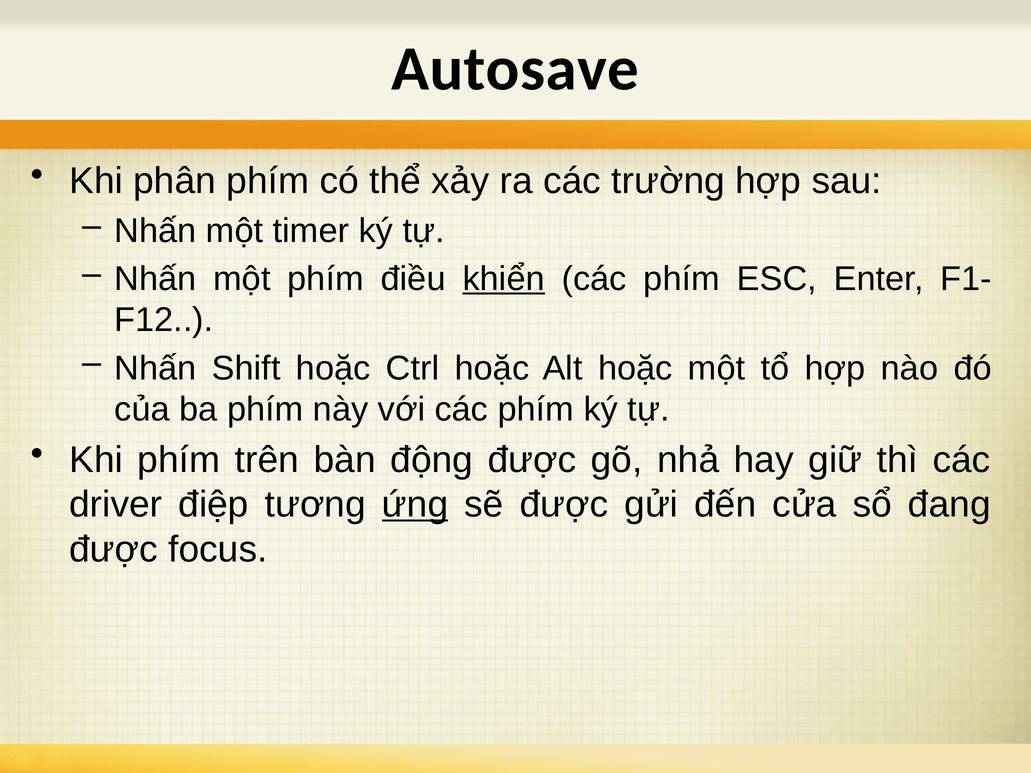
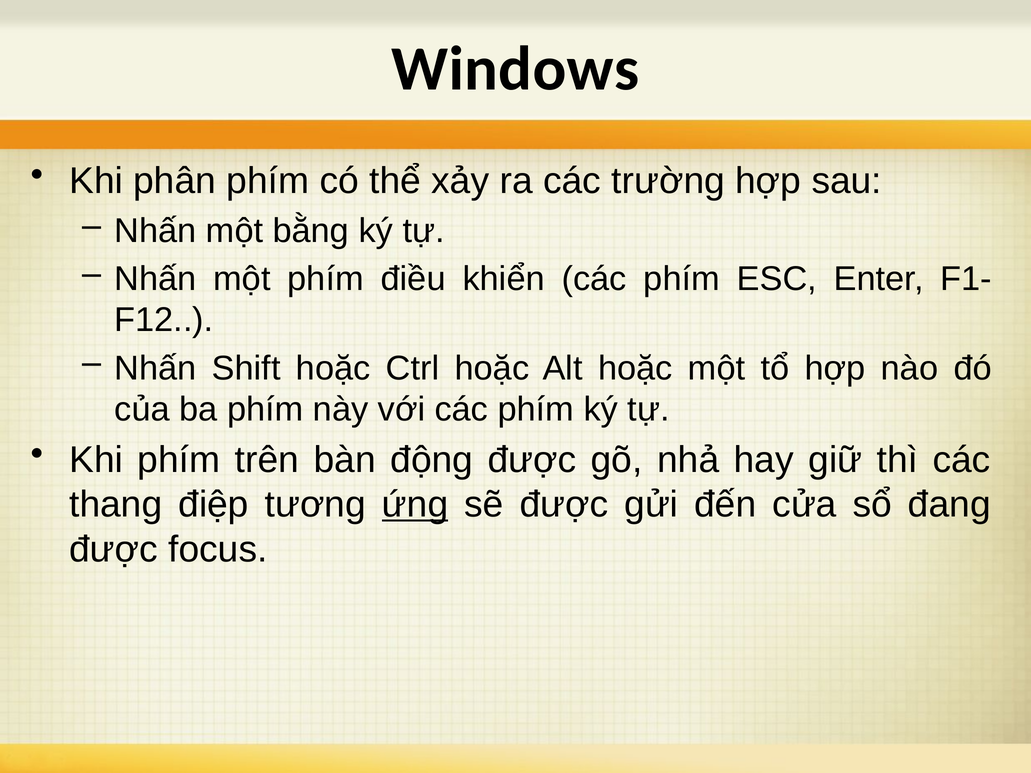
Autosave: Autosave -> Windows (515, 69)
timer: timer -> bằng (311, 231)
khiển underline: present -> none (504, 279)
driver: driver -> thang (116, 505)
